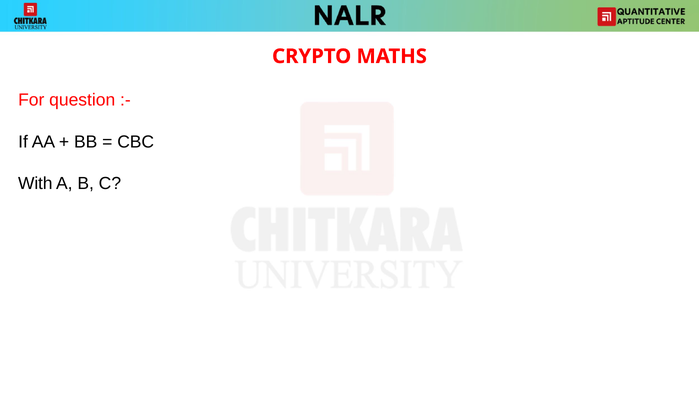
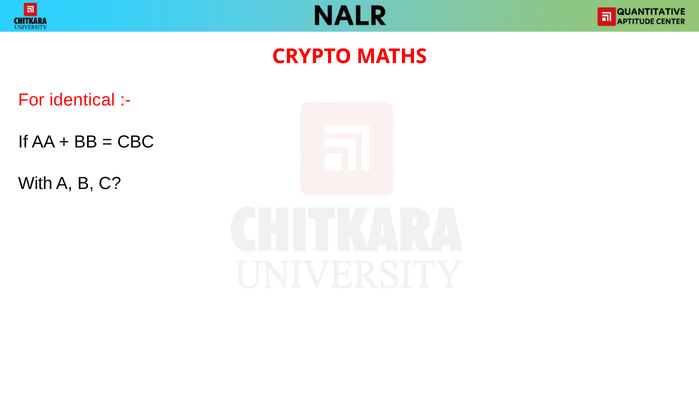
question: question -> identical (82, 100)
